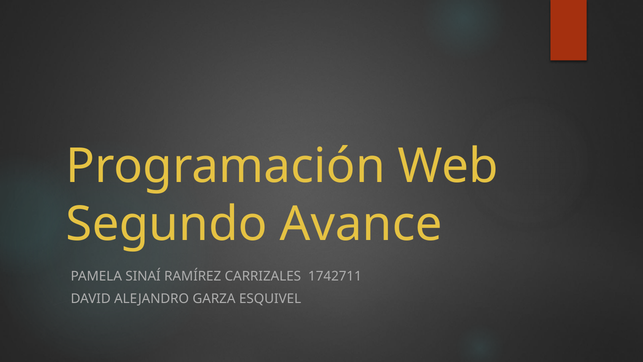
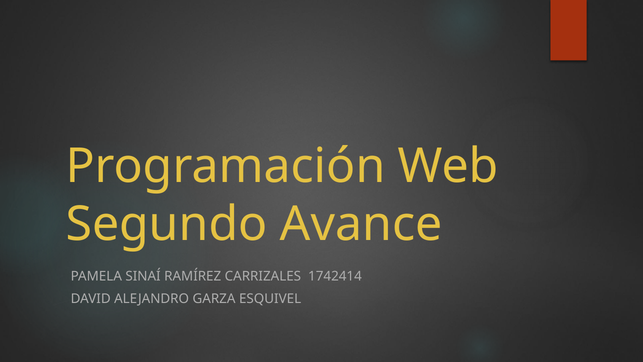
1742711: 1742711 -> 1742414 (335, 276)
